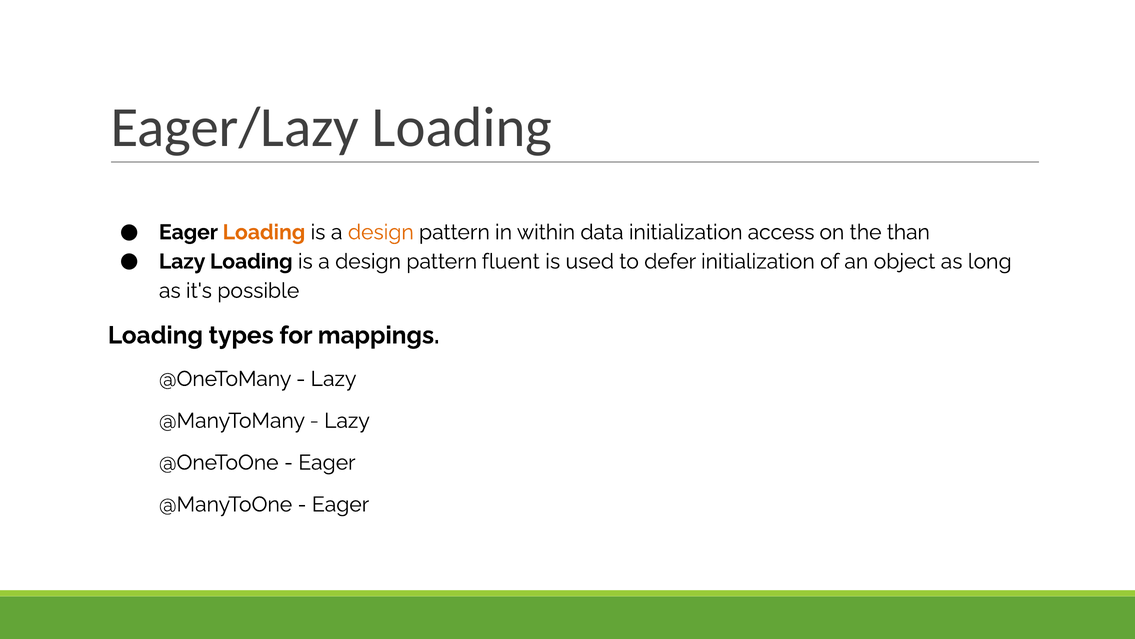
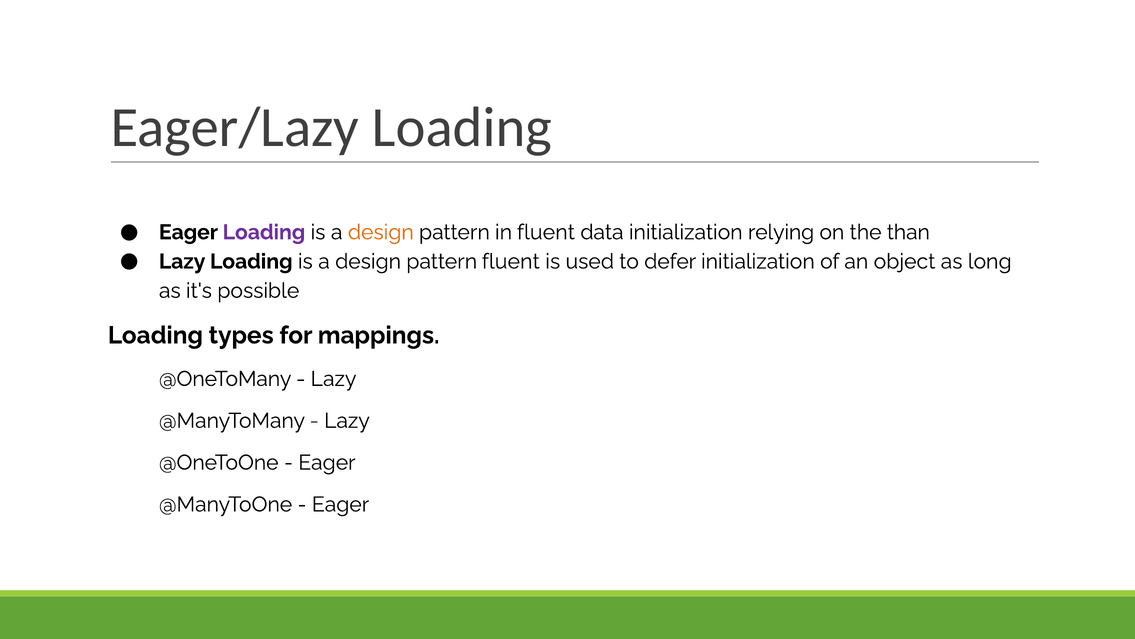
Loading colour: orange -> purple (264, 232)
in within: within -> fluent (546, 232)
access: access -> relying (781, 232)
